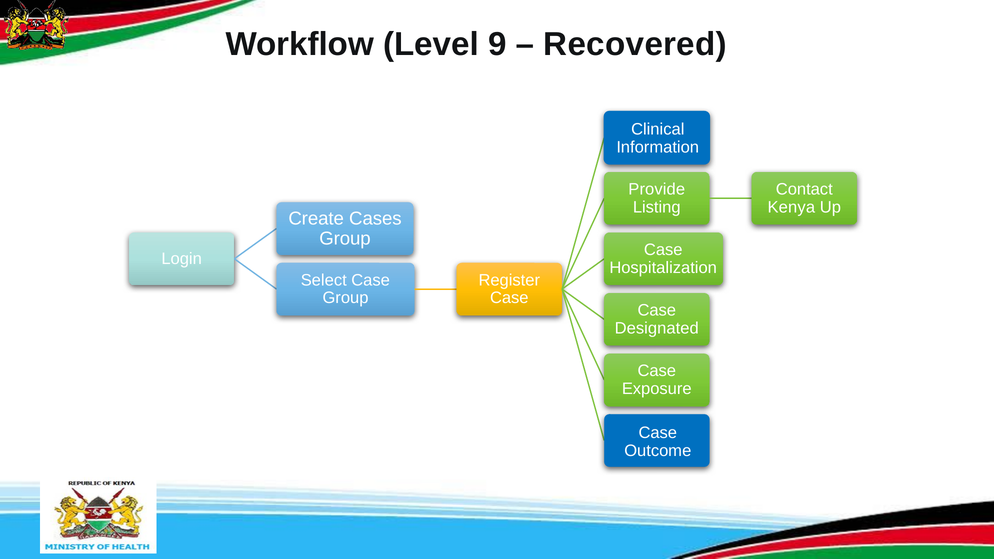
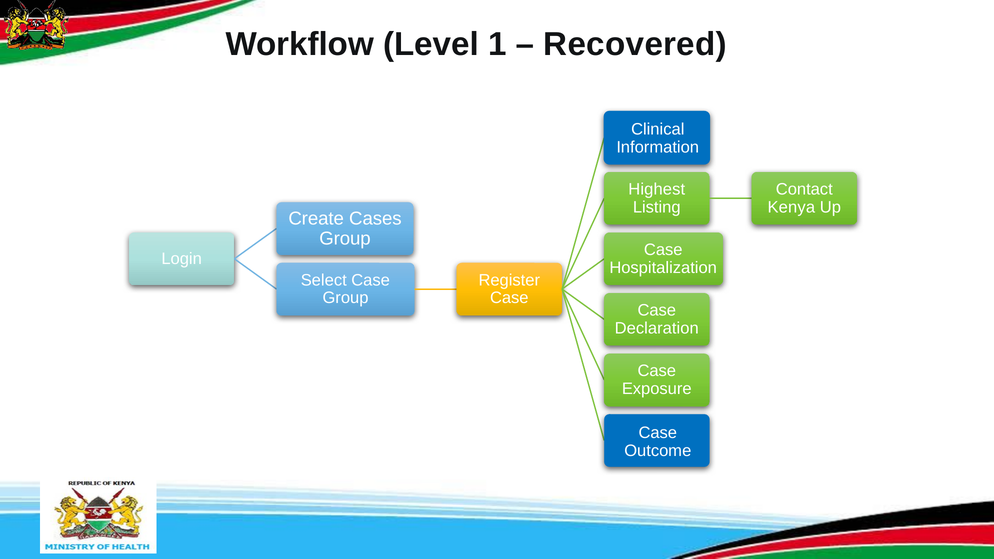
9: 9 -> 1 (497, 44)
Provide: Provide -> Highest (657, 189)
Designated: Designated -> Declaration (657, 328)
